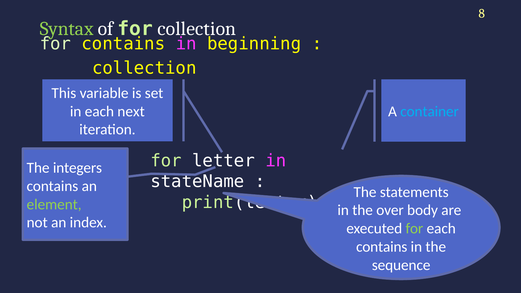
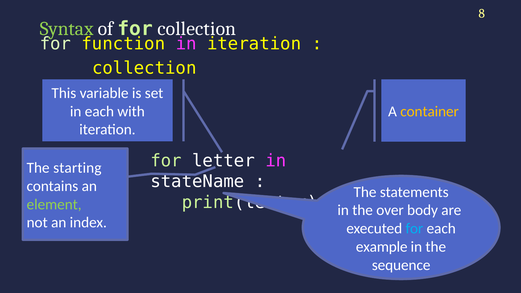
for contains: contains -> function (123, 44)
in beginning: beginning -> iteration (254, 44)
next: next -> with (131, 111)
container colour: light blue -> yellow (430, 112)
integers: integers -> starting (77, 168)
for colour: light green -> light blue (414, 229)
contains: contains -> example (382, 247)
